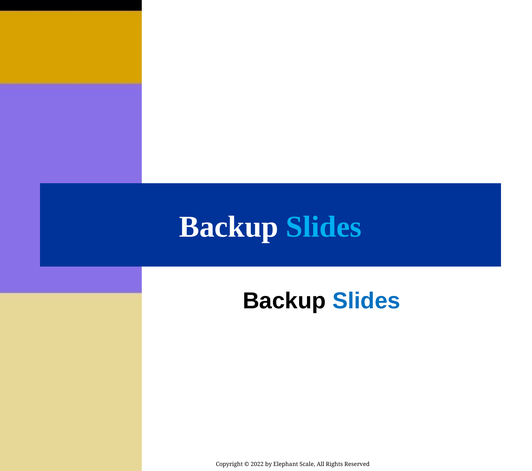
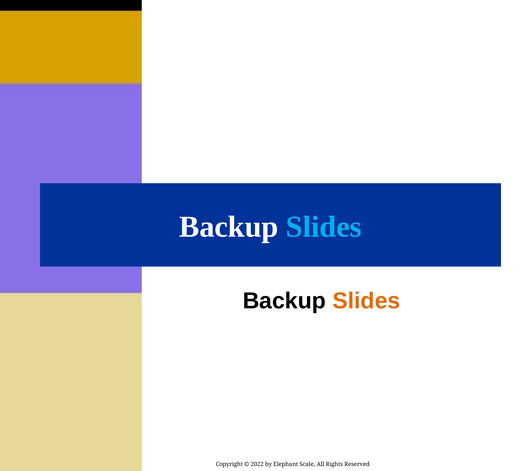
Slides colour: blue -> orange (366, 301)
